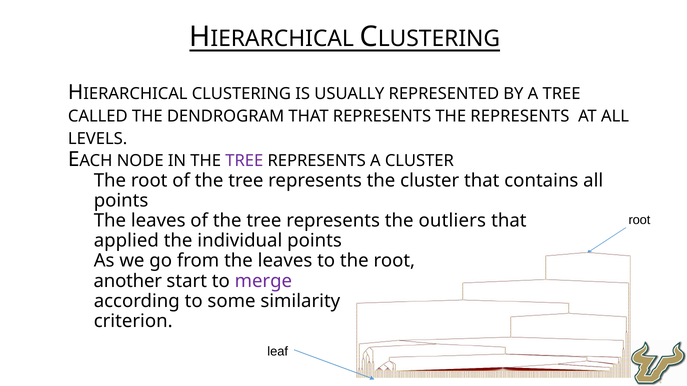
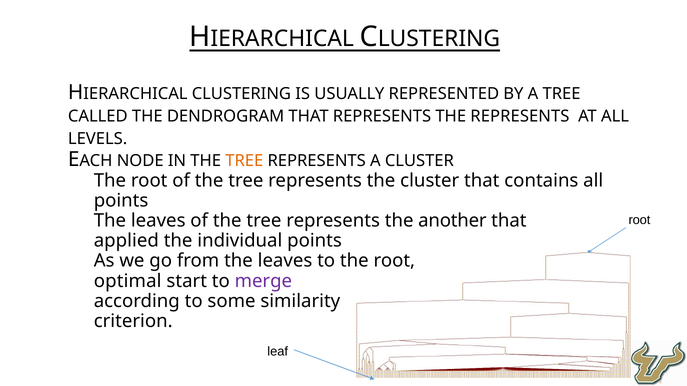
TREE colour: purple -> orange (244, 161)
outliers: outliers -> another (452, 221)
another: another -> optimal (128, 281)
